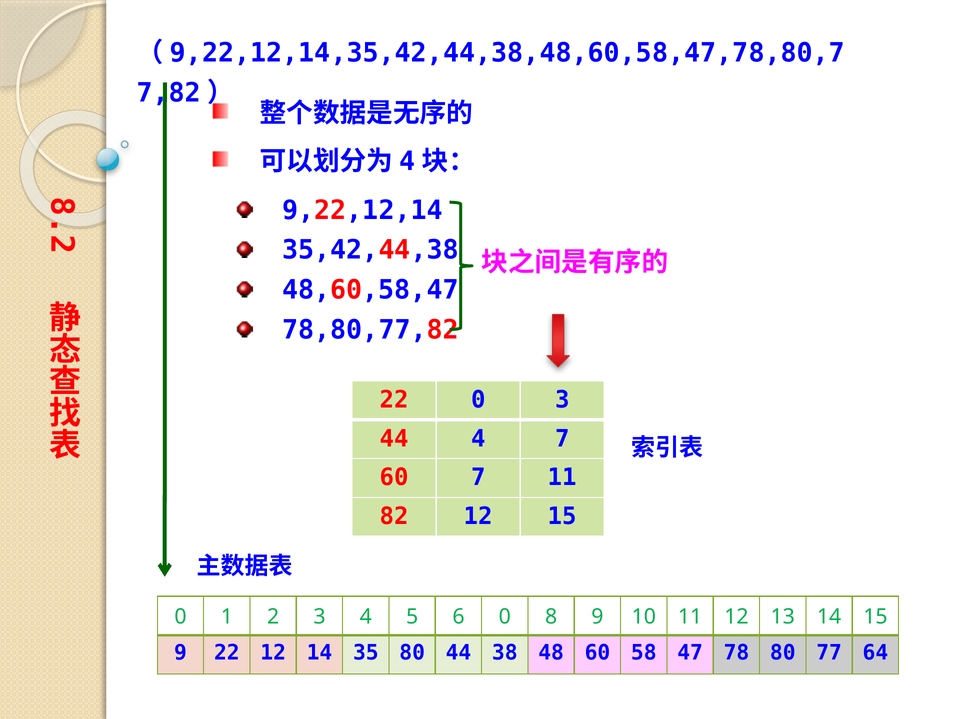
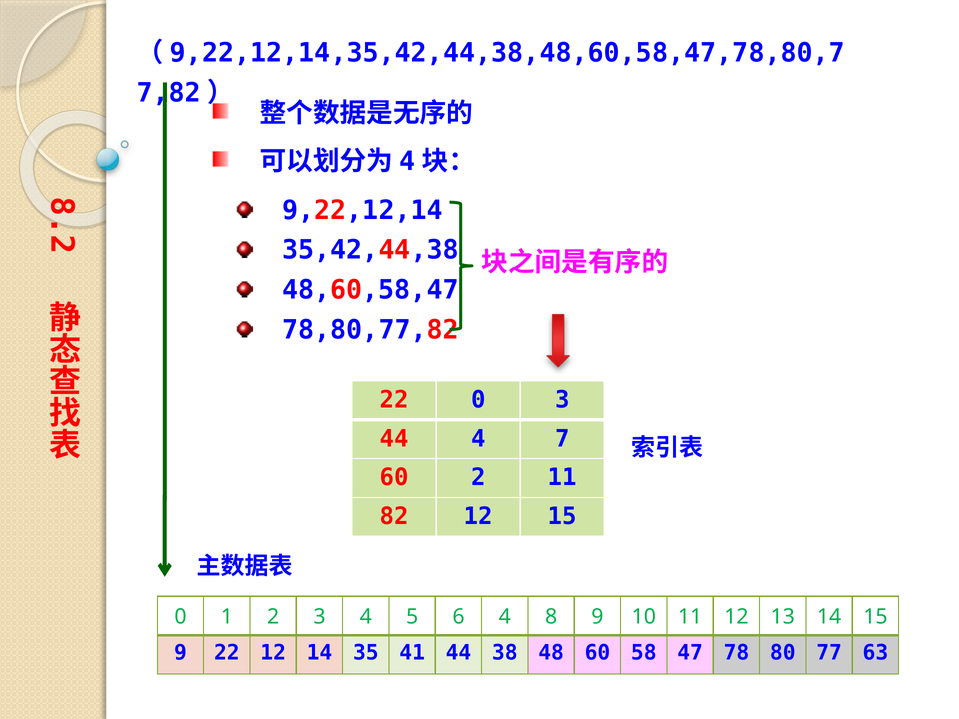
60 7: 7 -> 2 (478, 478)
6 0: 0 -> 4 (505, 617)
35 80: 80 -> 41 (412, 653)
64: 64 -> 63 (875, 653)
